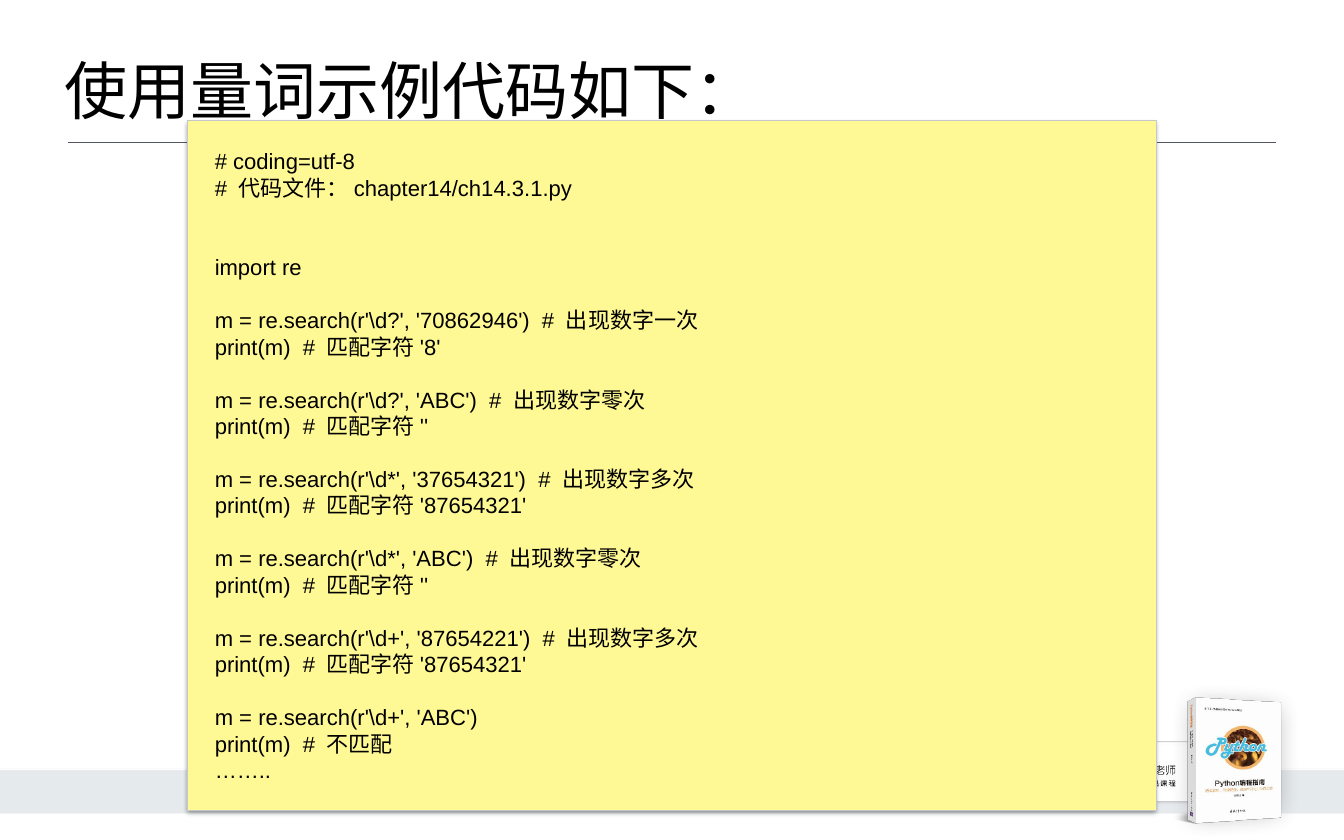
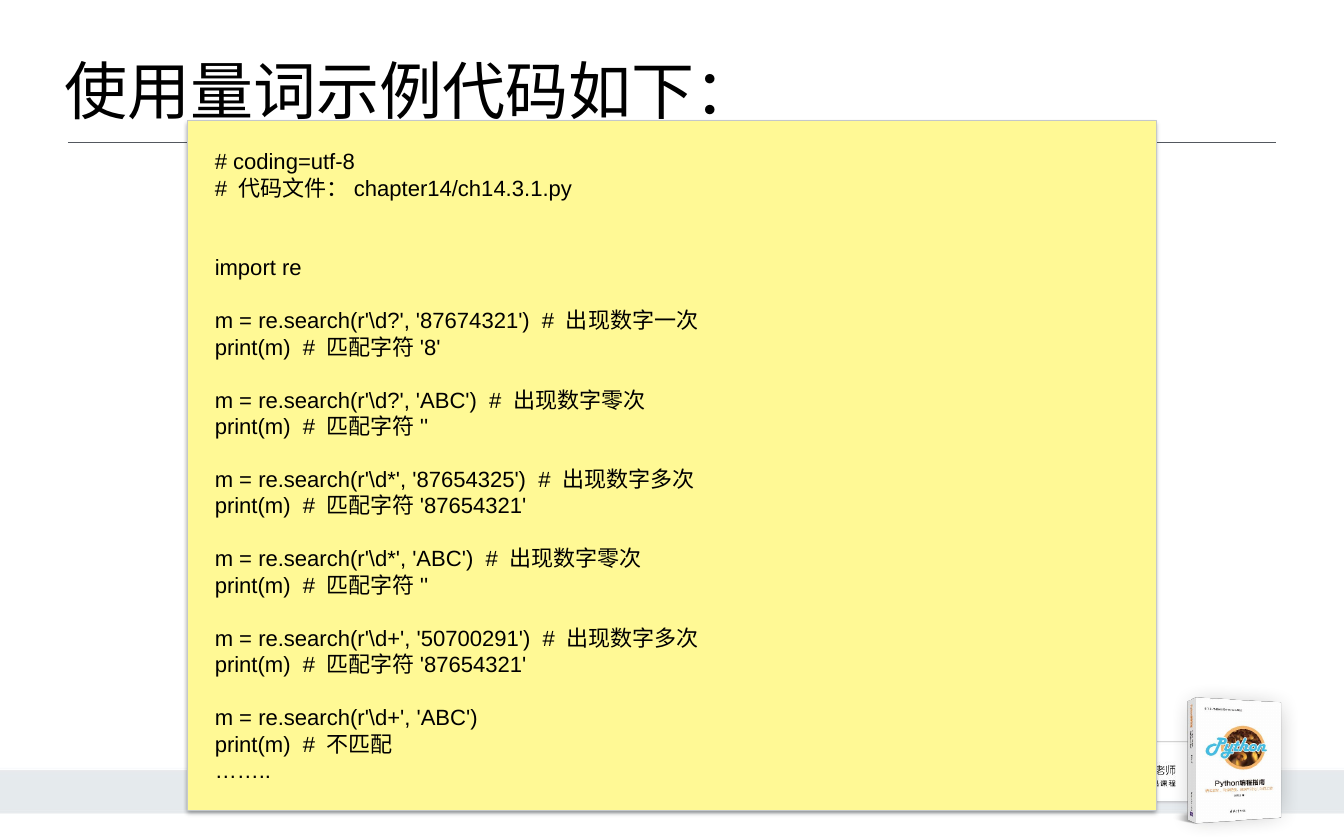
70862946: 70862946 -> 87674321 (473, 321)
37654321: 37654321 -> 87654325 (469, 480)
87654221: 87654221 -> 50700291 (473, 639)
